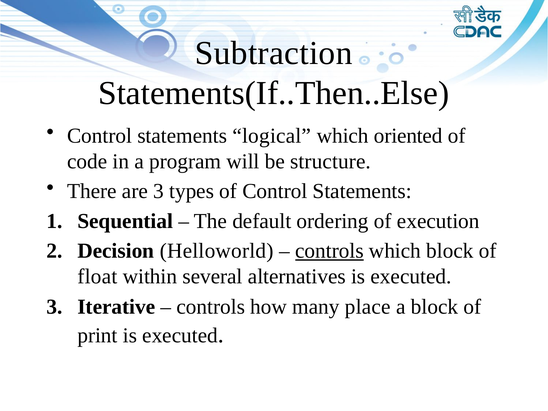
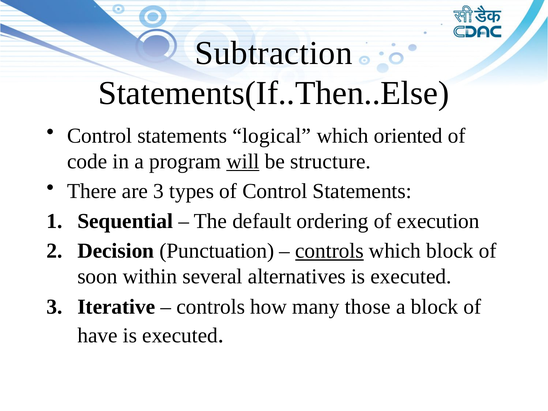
will underline: none -> present (243, 161)
Helloworld: Helloworld -> Punctuation (217, 251)
float: float -> soon (97, 277)
place: place -> those (368, 307)
print: print -> have (97, 336)
